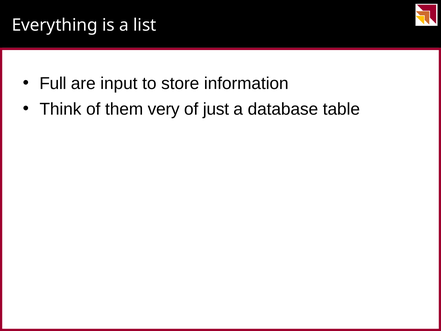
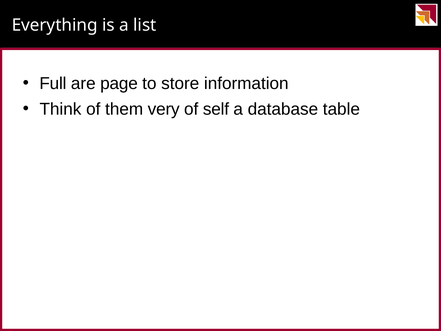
input: input -> page (119, 84)
just: just -> self (216, 109)
